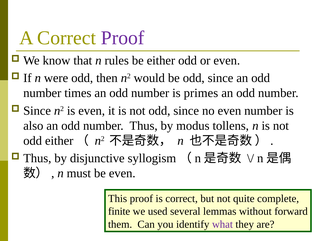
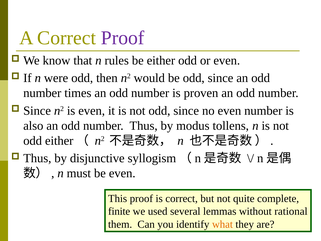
primes: primes -> proven (201, 93)
forward: forward -> rational (291, 211)
what colour: purple -> orange (222, 224)
